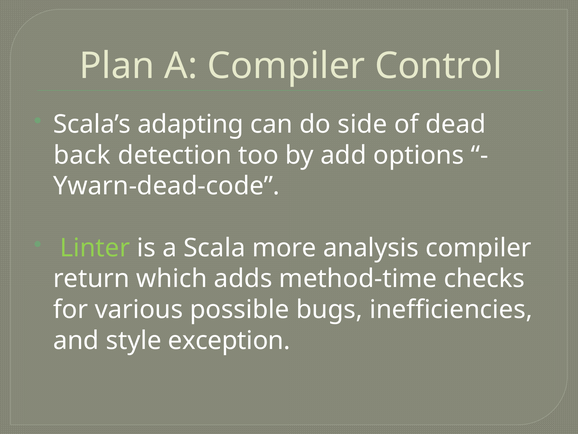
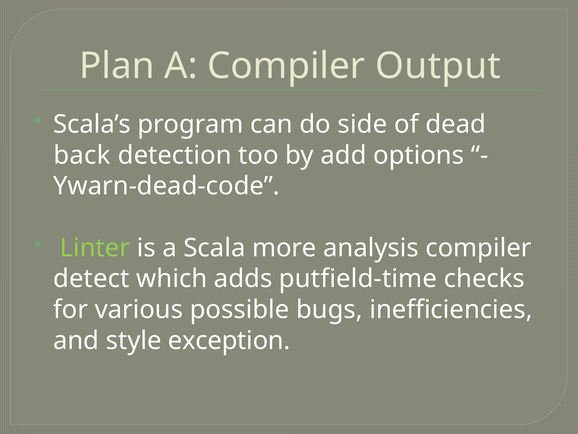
Control: Control -> Output (438, 66)
adapting: adapting -> program (190, 124)
return: return -> detect (91, 278)
method-time: method-time -> putfield-time (358, 278)
